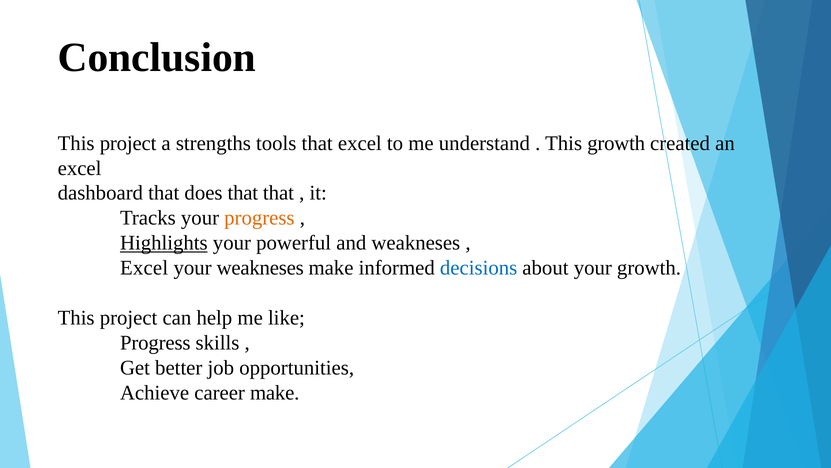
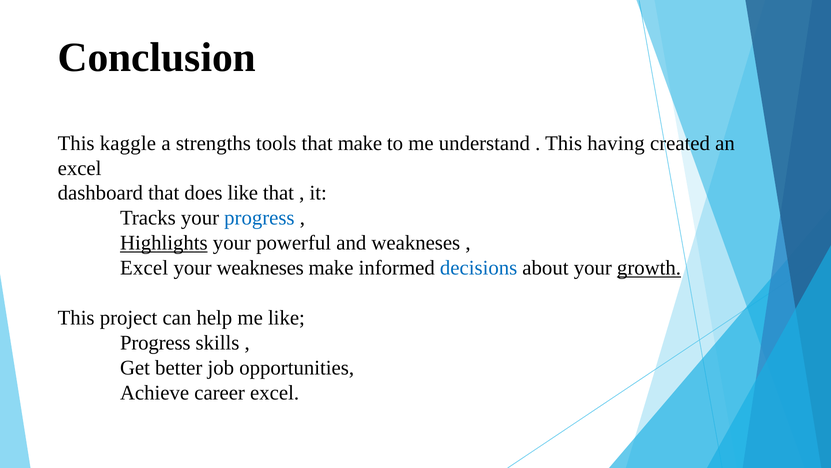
project: project -> kaggle (128, 143)
that excel: excel -> make (360, 143)
This growth: growth -> having (616, 143)
does that: that -> like (243, 193)
progress colour: orange -> blue (259, 218)
growth underline: none -> present (649, 268)
career make: make -> excel (275, 392)
